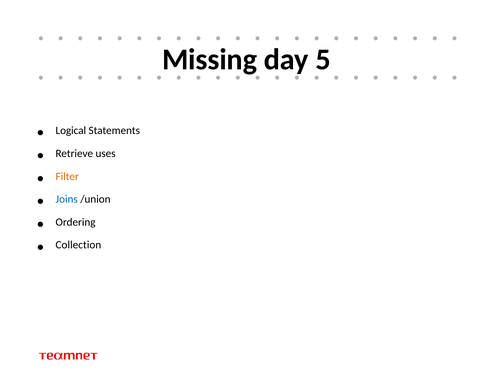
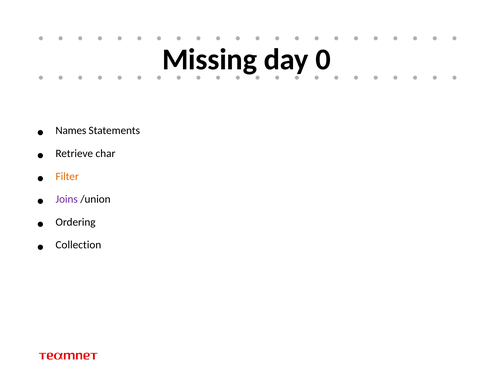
5: 5 -> 0 (323, 60)
Logical: Logical -> Names (71, 131)
uses: uses -> char (105, 154)
Joins colour: blue -> purple (67, 199)
